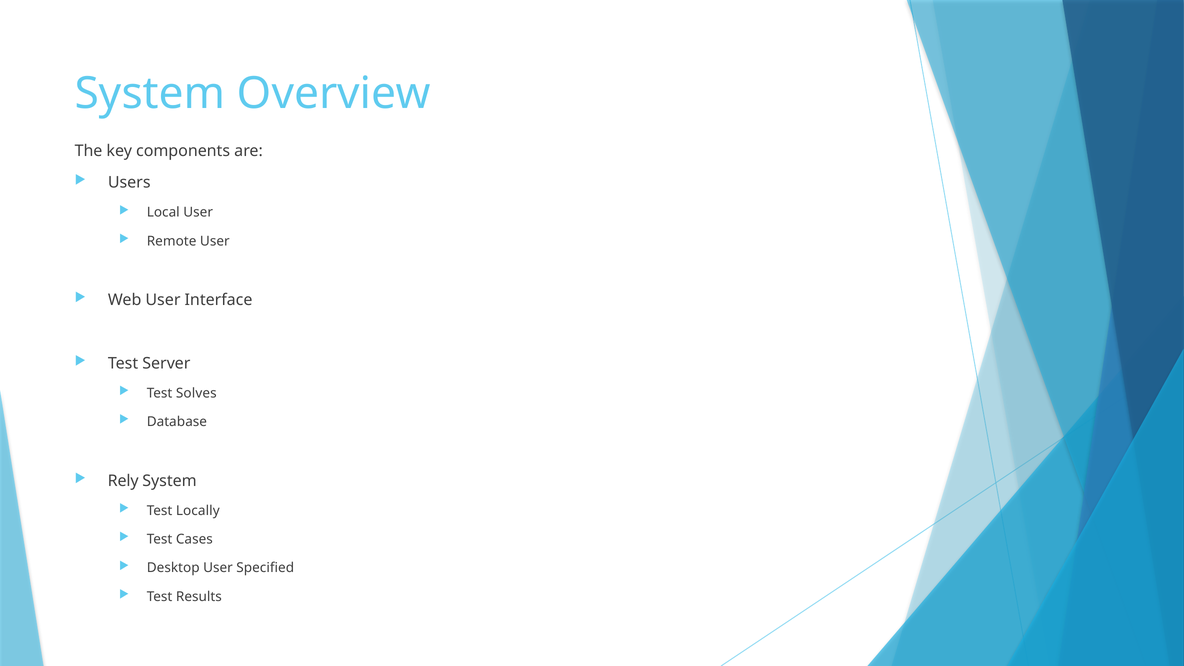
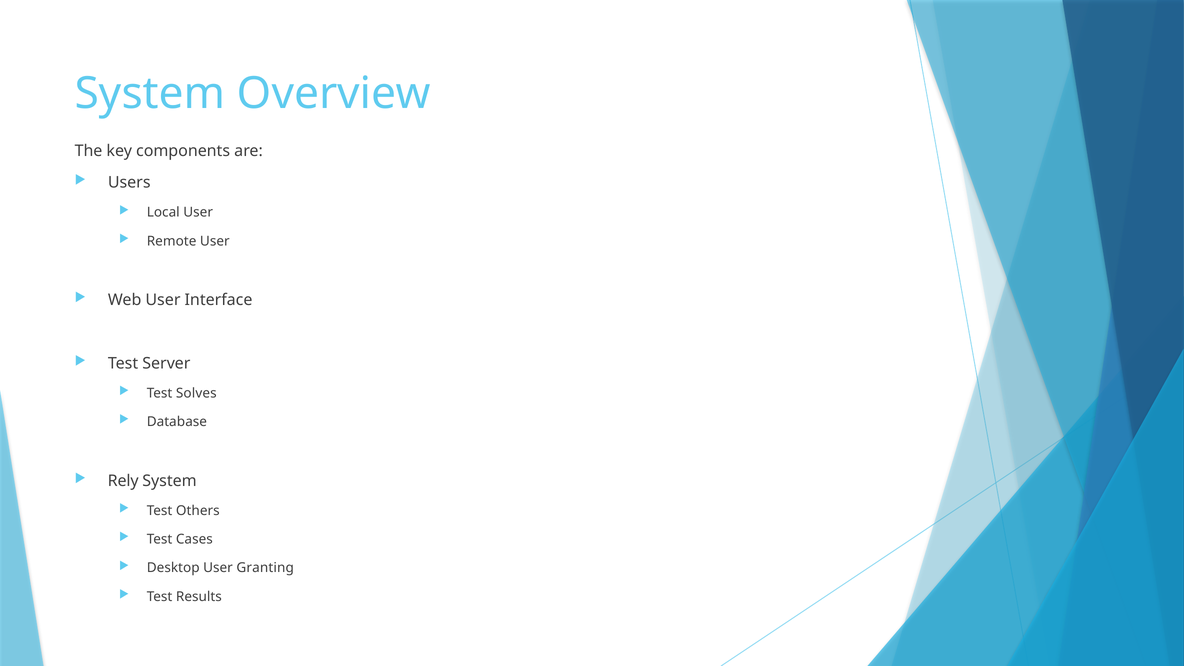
Locally: Locally -> Others (198, 511)
Specified: Specified -> Granting (265, 568)
